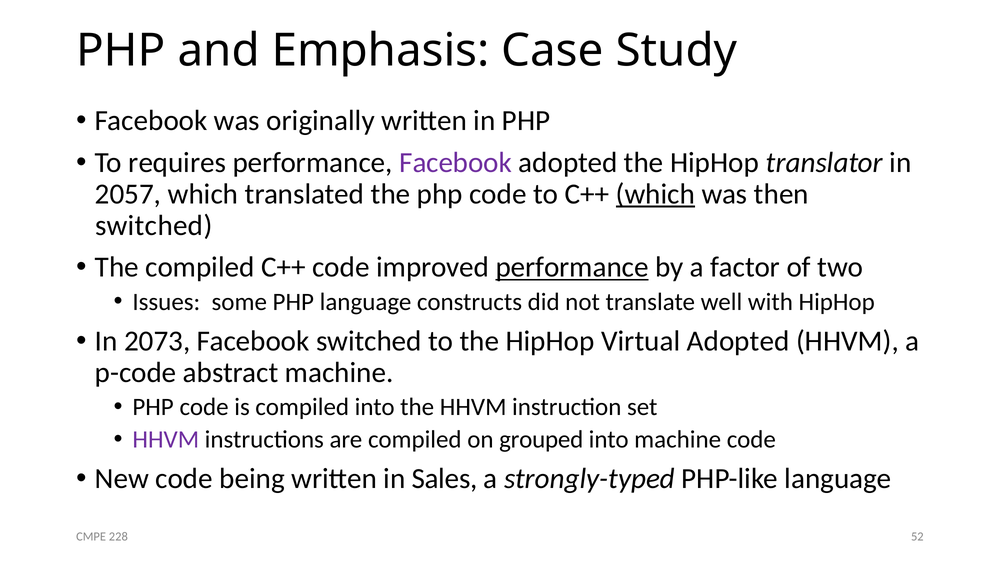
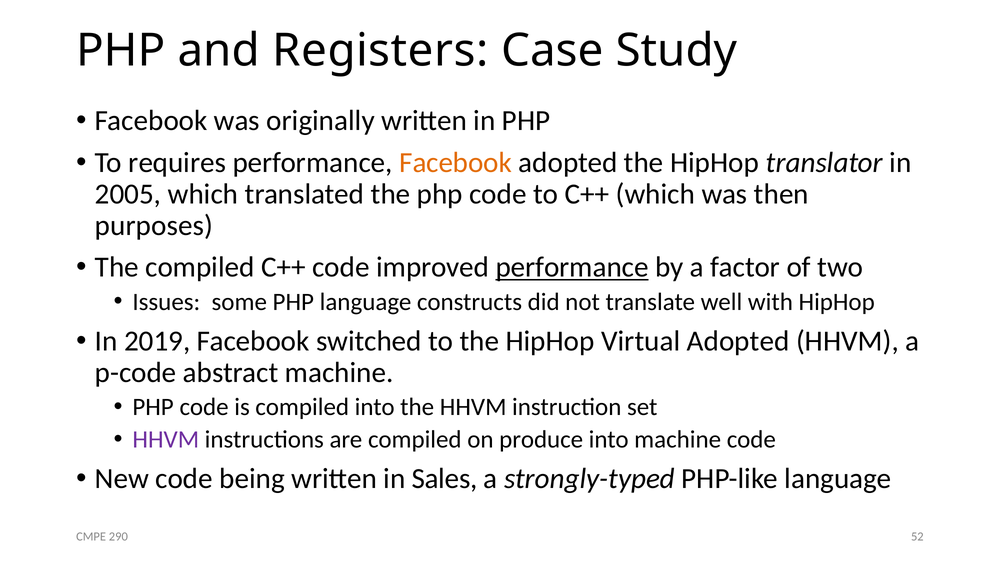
Emphasis: Emphasis -> Registers (380, 51)
Facebook colour: purple -> orange (456, 163)
2057: 2057 -> 2005 (128, 194)
which underline: present -> none (655, 194)
switched: switched -> purposes (154, 226)
2073: 2073 -> 2019 (157, 342)
grouped: grouped -> produce (541, 440)
228: 228 -> 290 (118, 537)
